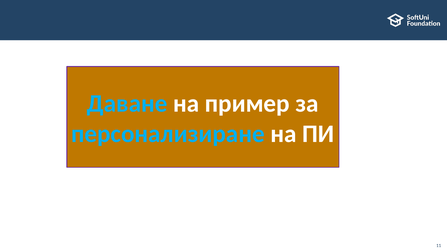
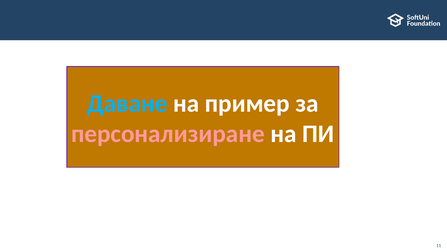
персонализиране colour: light blue -> pink (168, 133)
